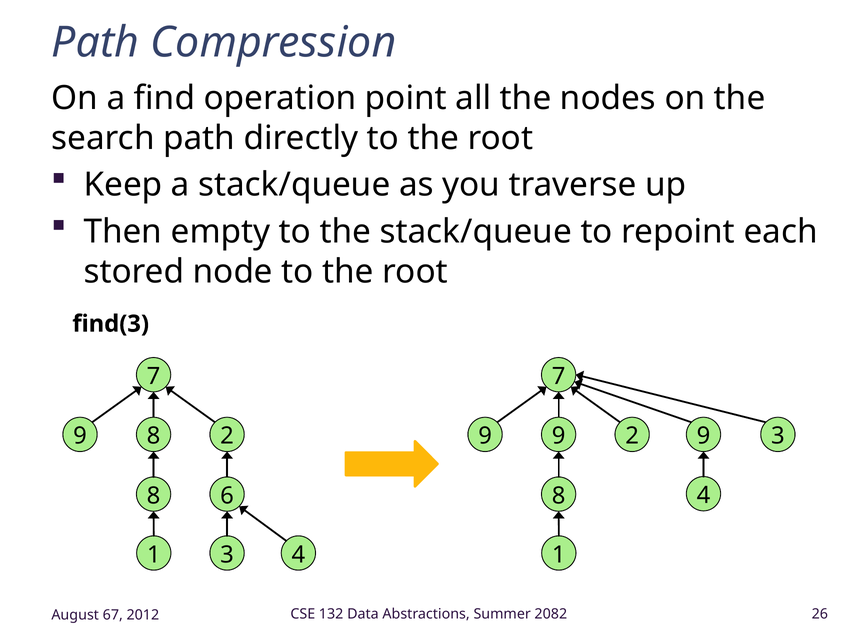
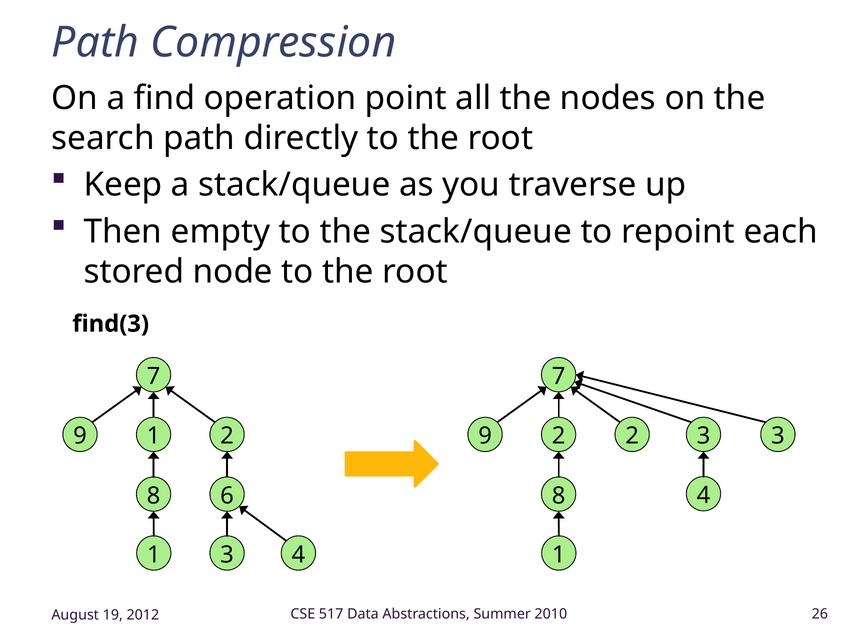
9 8: 8 -> 1 (154, 436)
9 9: 9 -> 2 (559, 436)
2 9: 9 -> 3 (703, 436)
132: 132 -> 517 (331, 613)
2082: 2082 -> 2010 (551, 613)
67: 67 -> 19 (113, 615)
